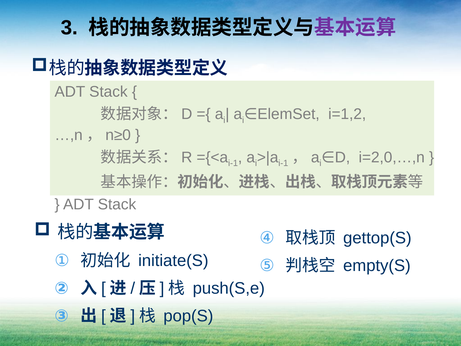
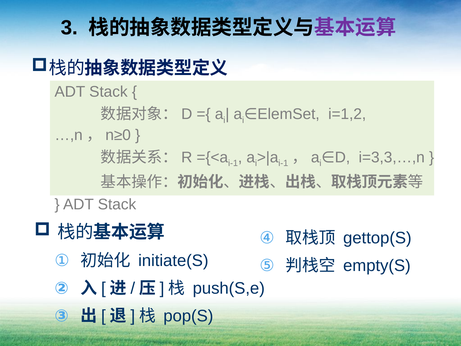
i=2,0,…,n: i=2,0,…,n -> i=3,3,…,n (392, 157)
